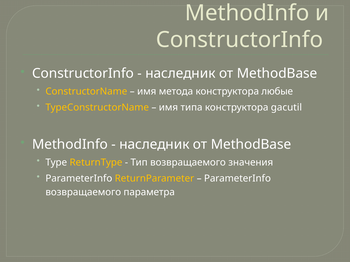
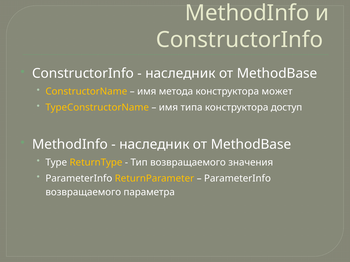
любые: любые -> может (277, 92)
gacutil: gacutil -> доступ (287, 108)
